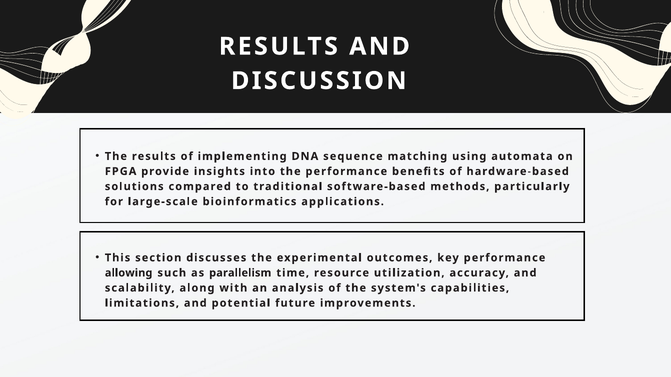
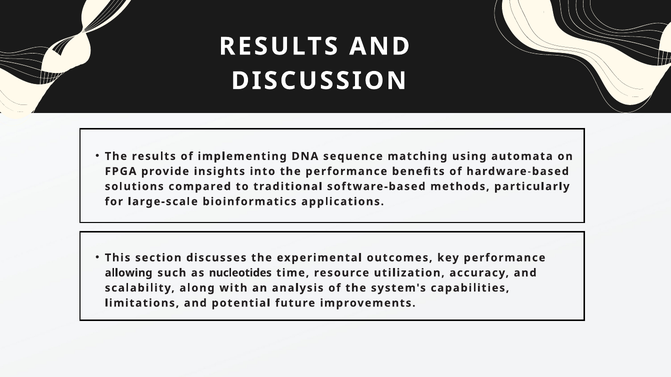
parallelism: parallelism -> nucleotides (240, 273)
